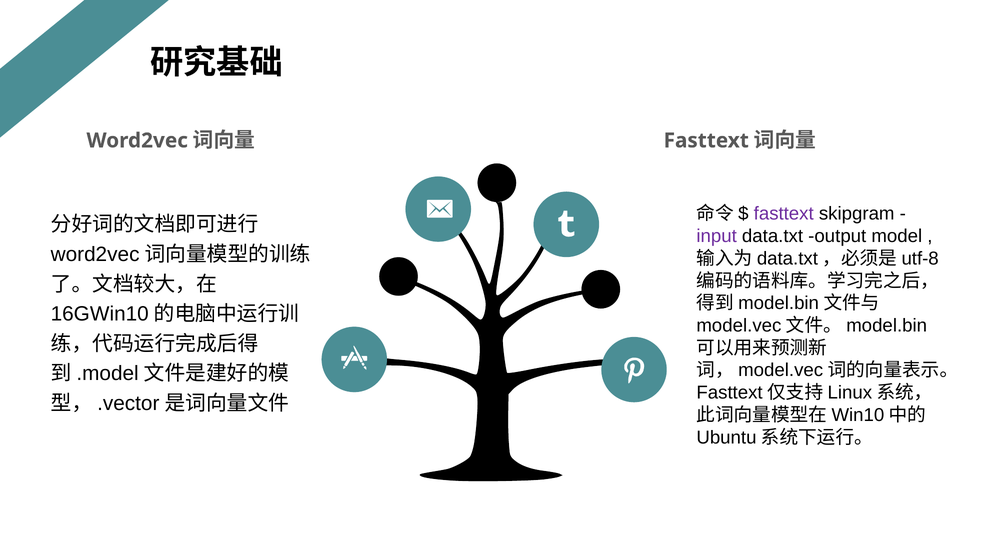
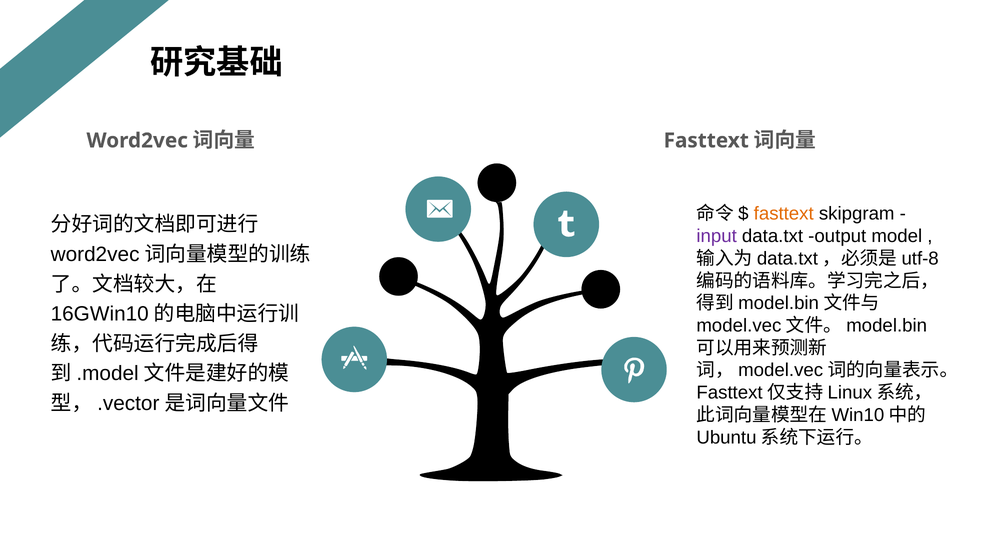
fasttext colour: purple -> orange (784, 214)
